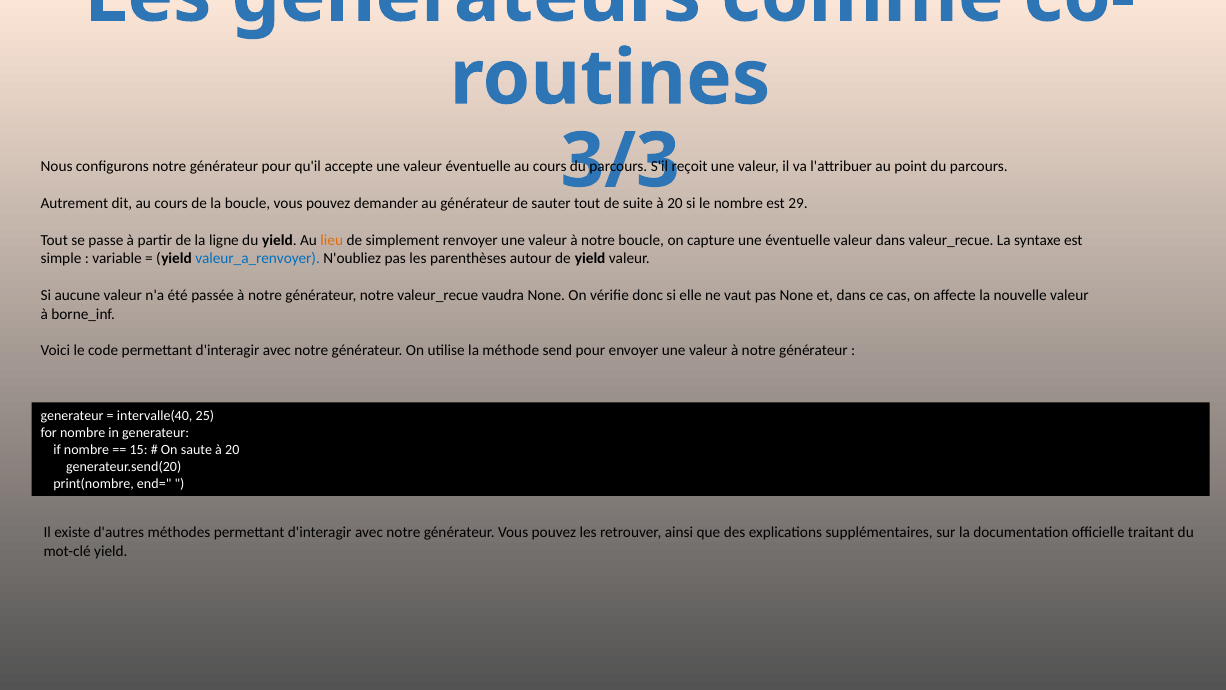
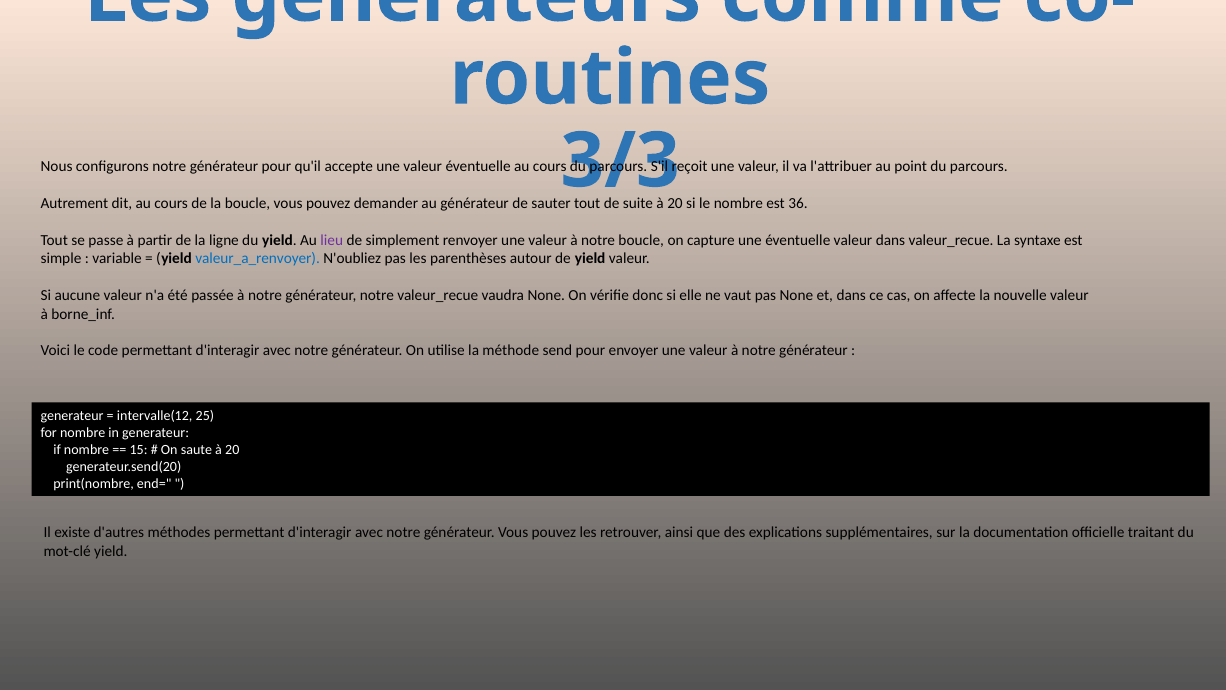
29: 29 -> 36 (798, 203)
lieu colour: orange -> purple (332, 240)
intervalle(40: intervalle(40 -> intervalle(12 (155, 416)
